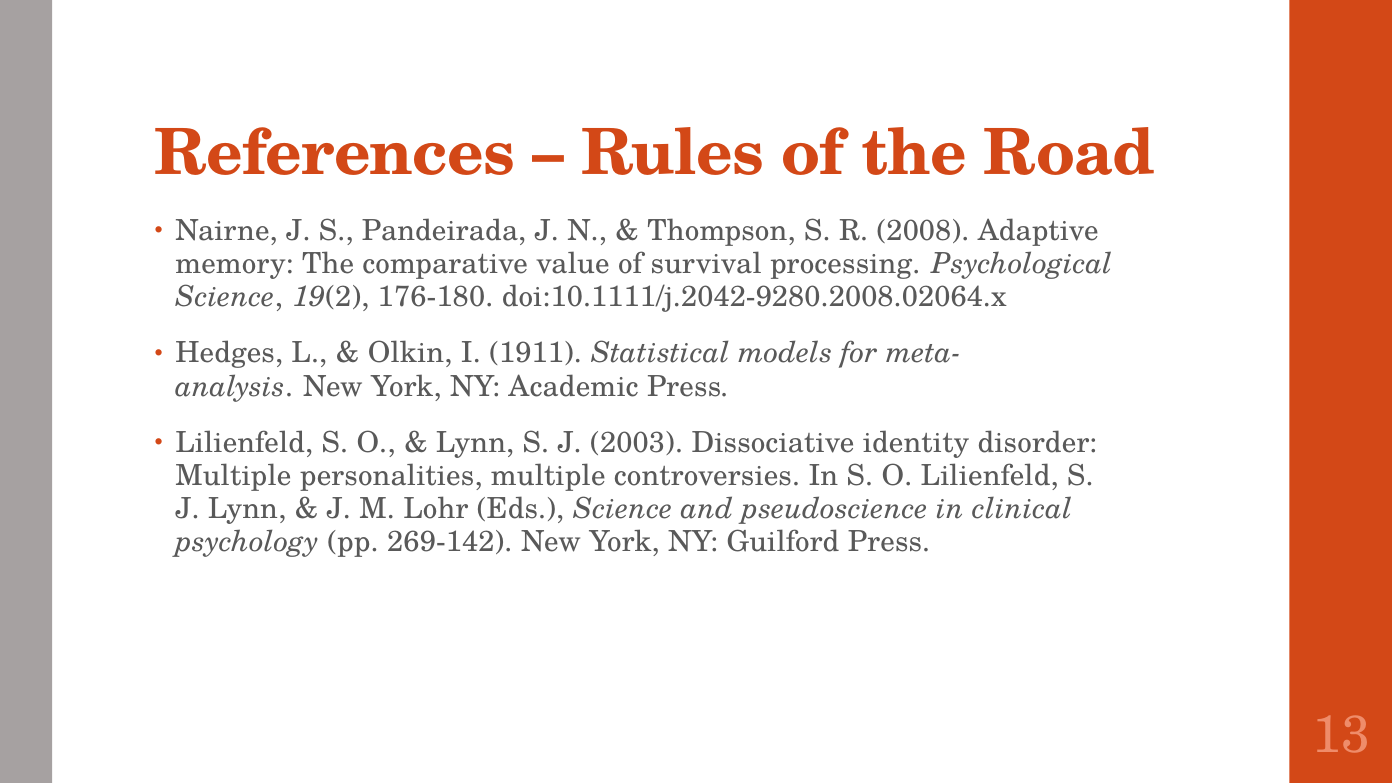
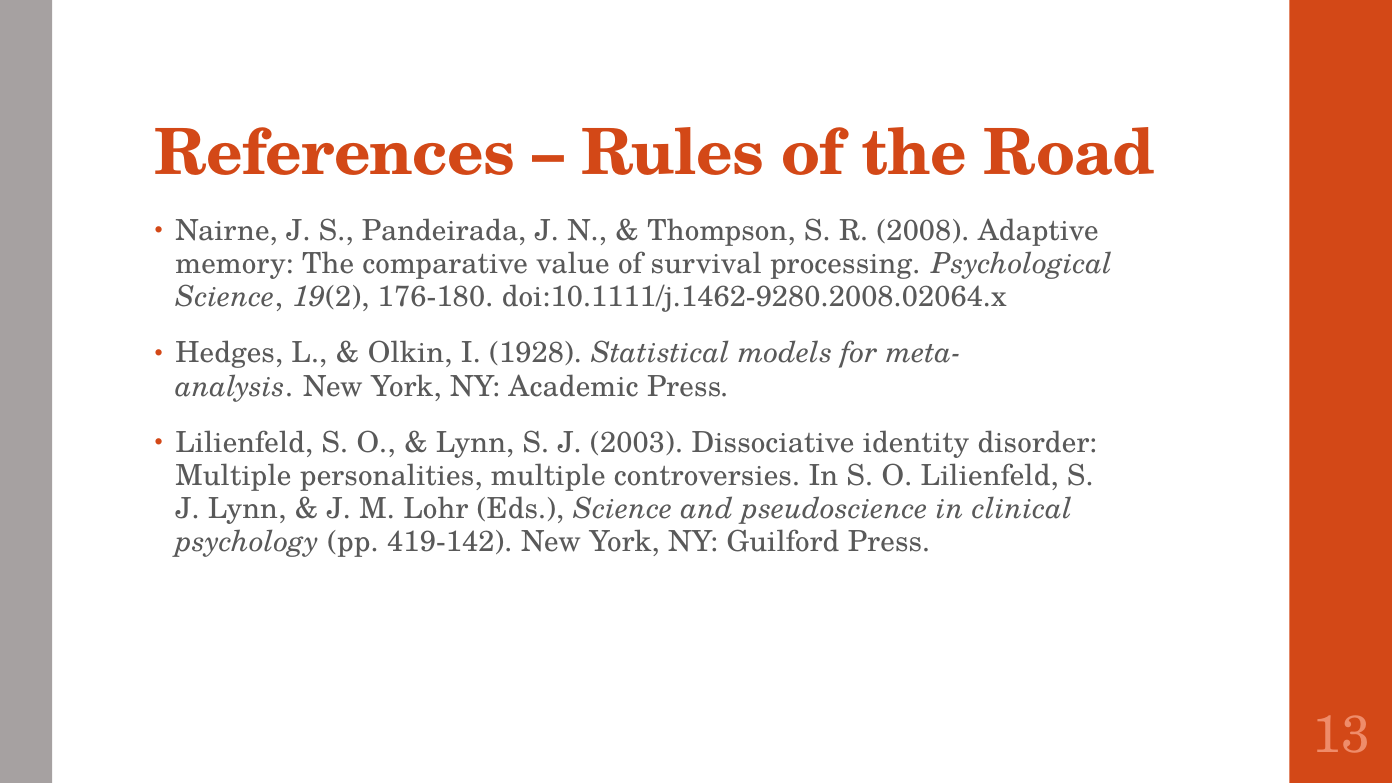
doi:10.1111/j.2042-9280.2008.02064.x: doi:10.1111/j.2042-9280.2008.02064.x -> doi:10.1111/j.1462-9280.2008.02064.x (754, 297)
1911: 1911 -> 1928 (536, 353)
269-142: 269-142 -> 419-142 (450, 542)
